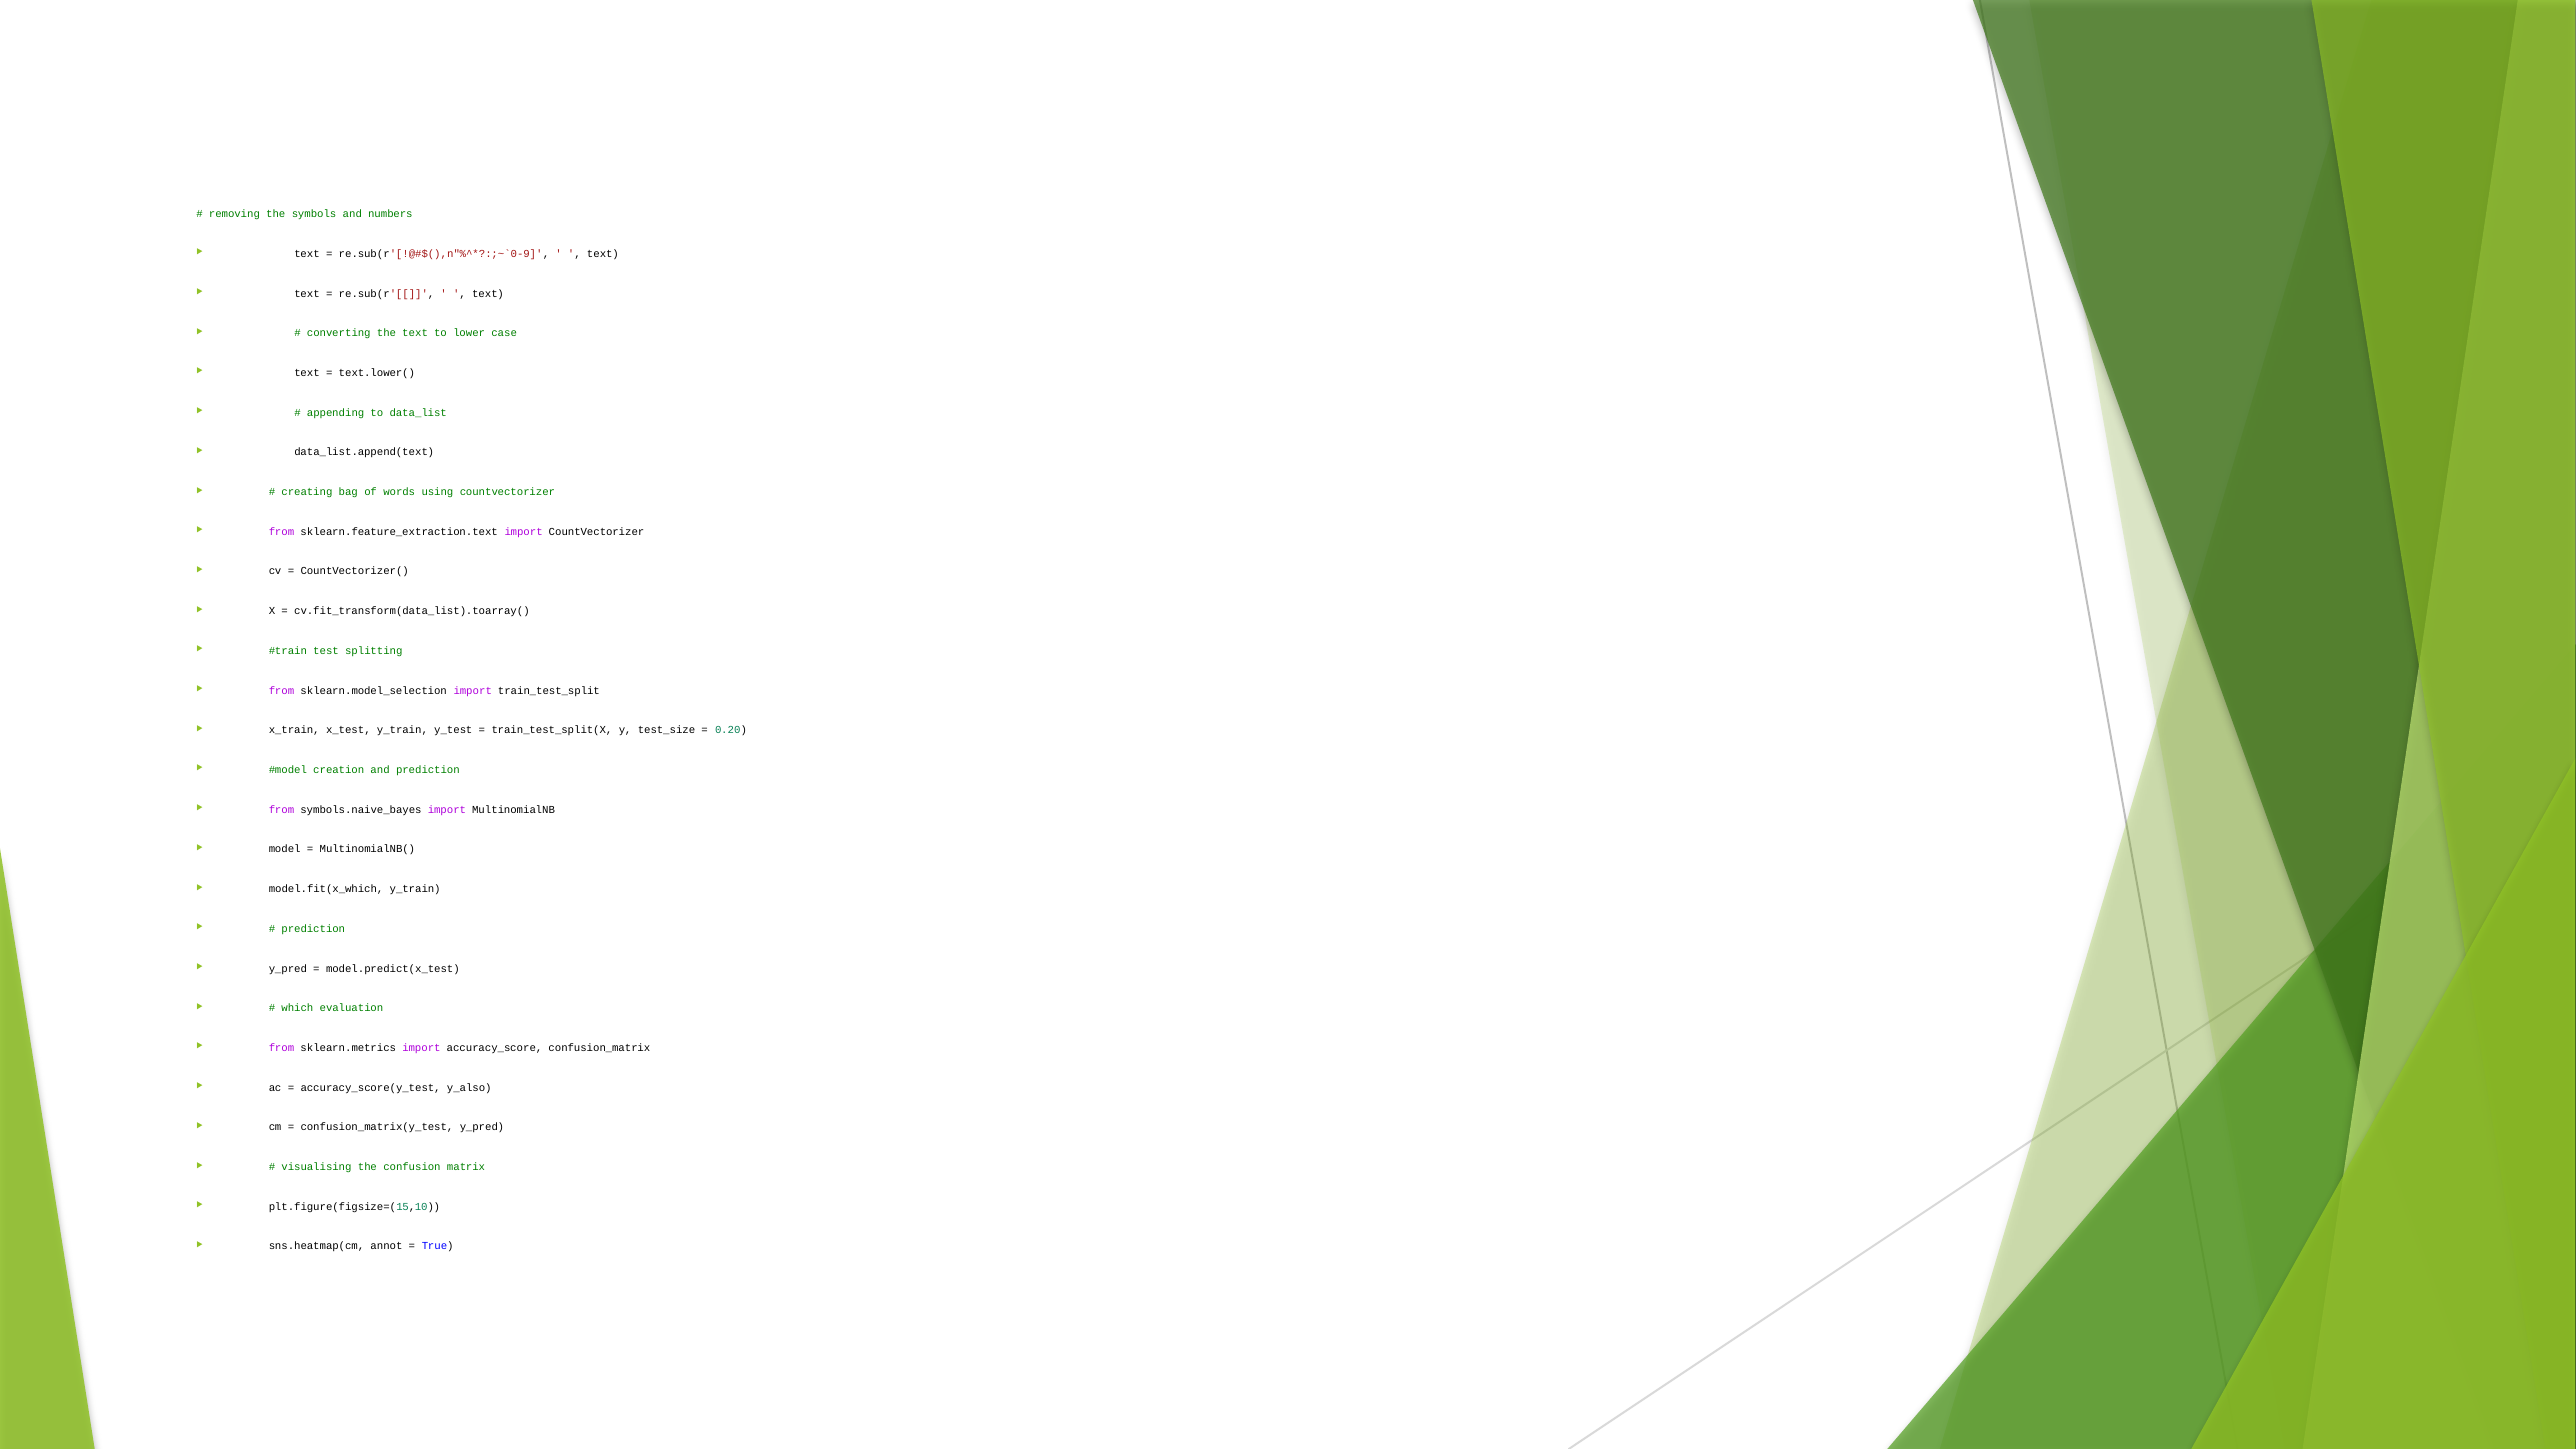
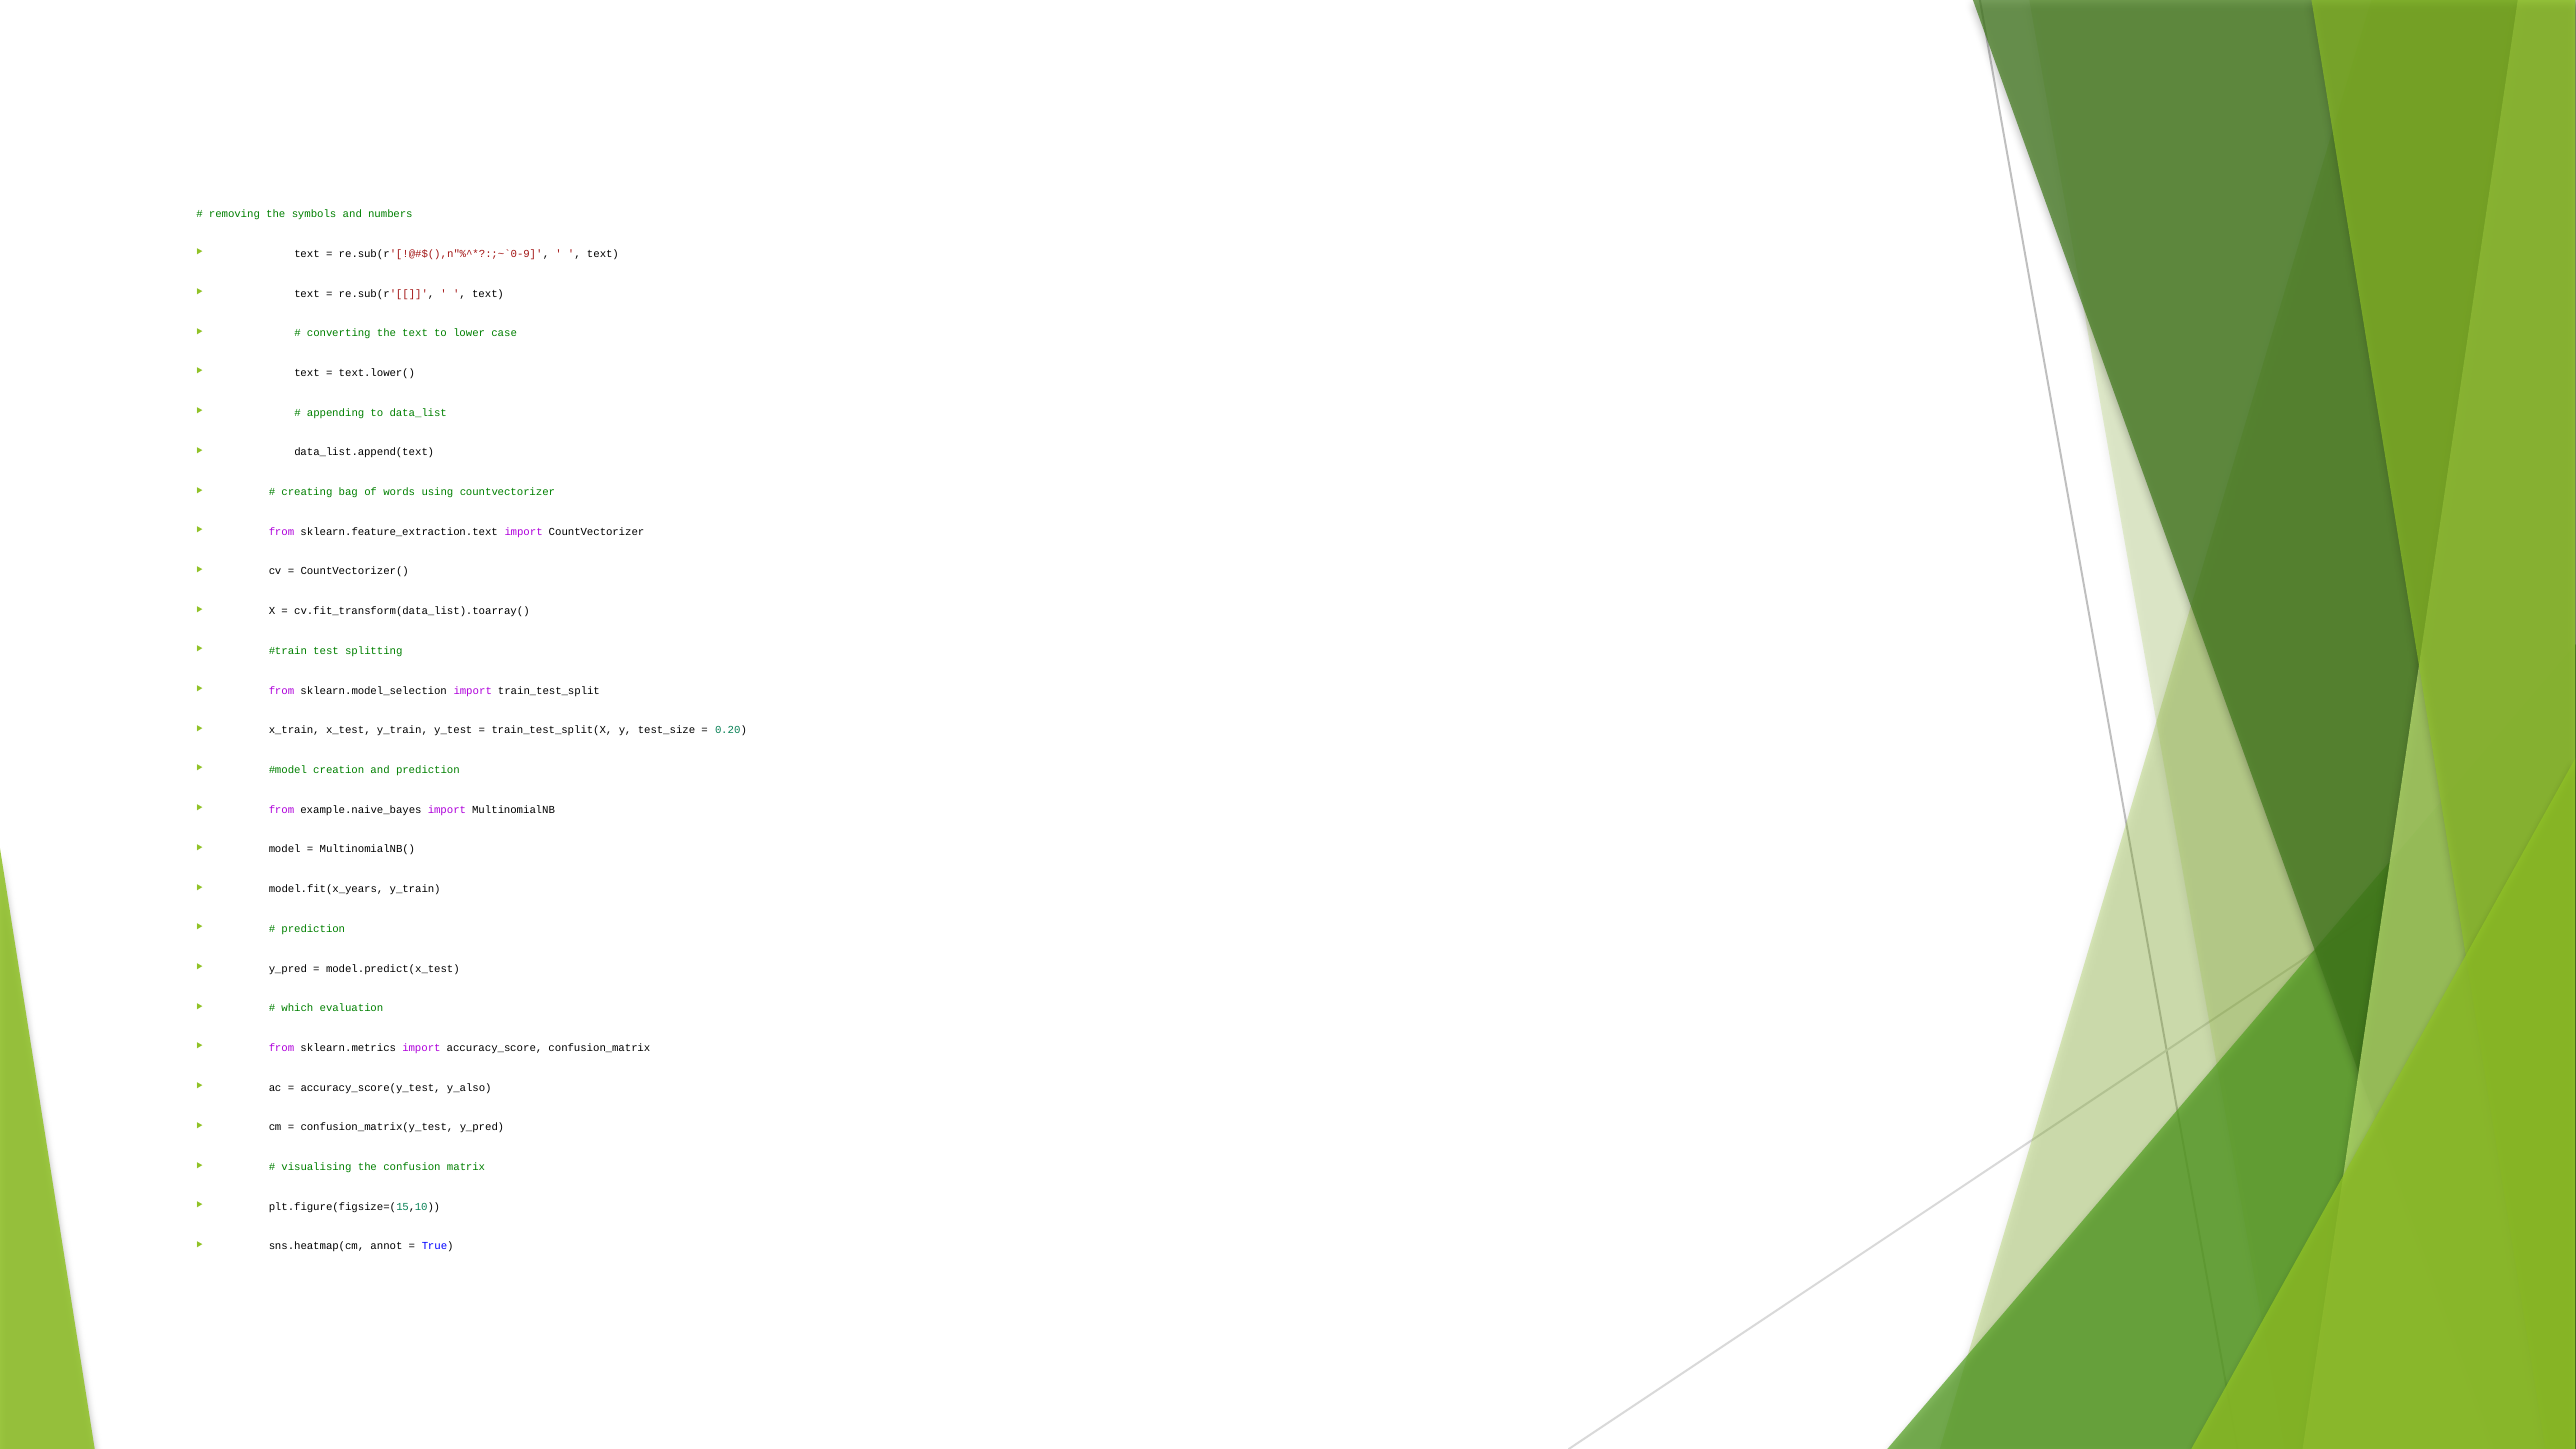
symbols.naive_bayes: symbols.naive_bayes -> example.naive_bayes (361, 810)
model.fit(x_which: model.fit(x_which -> model.fit(x_years (326, 889)
